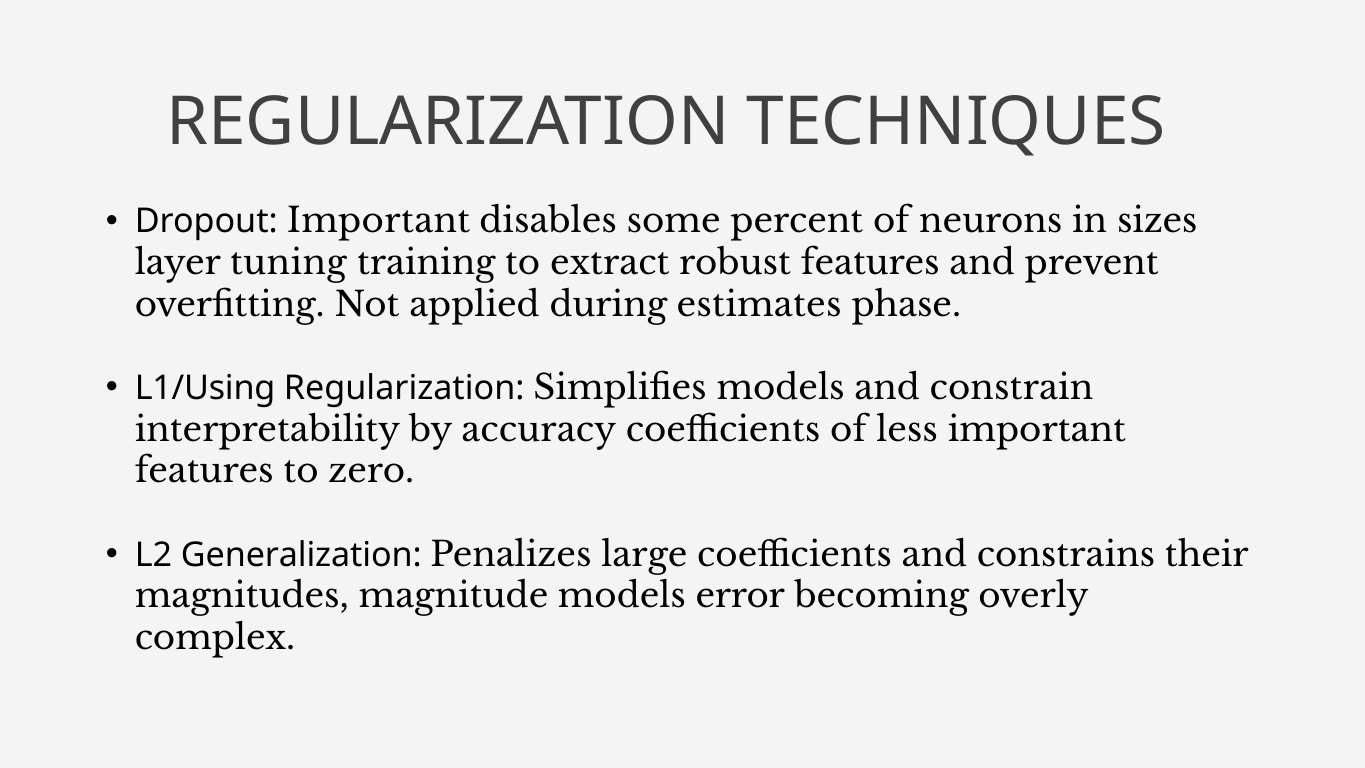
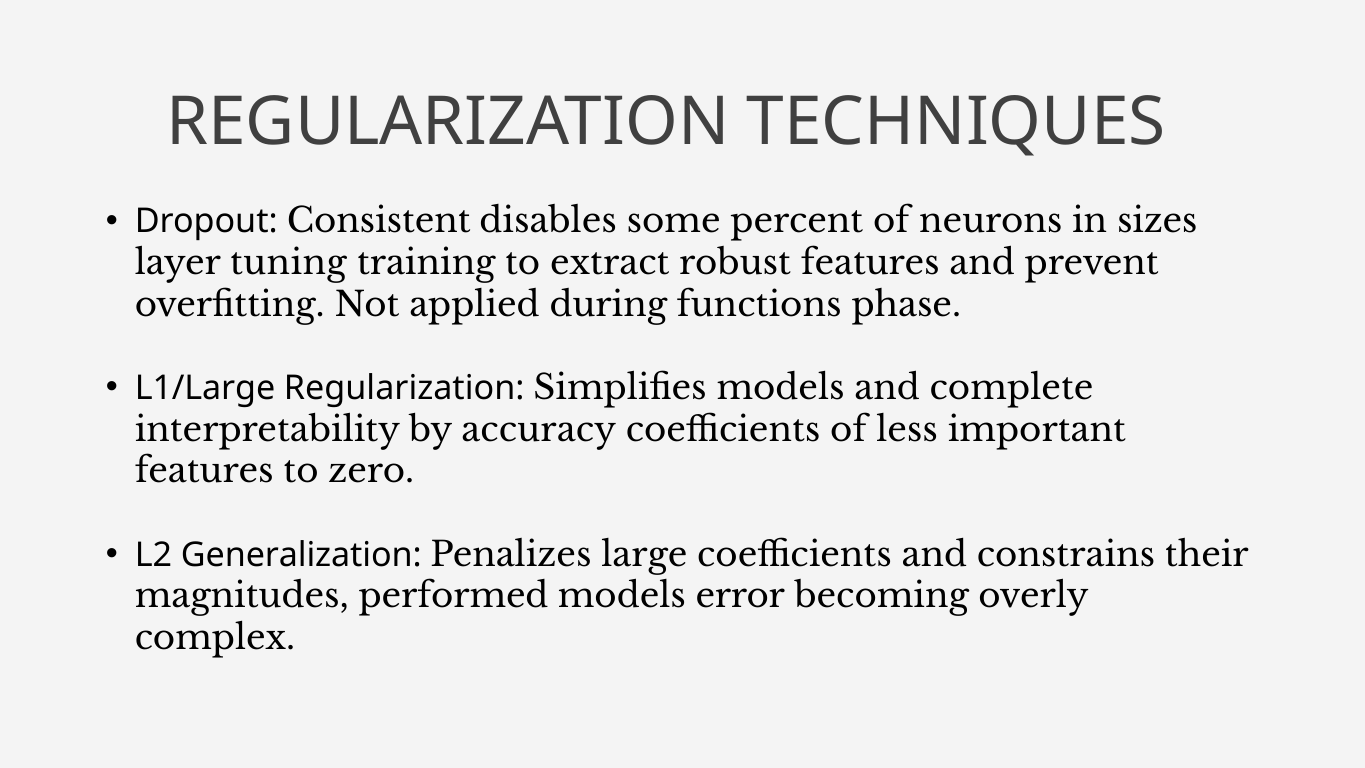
Dropout Important: Important -> Consistent (379, 222)
estimates: estimates -> functions (759, 305)
L1/Using: L1/Using -> L1/Large (205, 388)
constrain: constrain -> complete (1012, 388)
magnitude: magnitude -> performed (454, 596)
